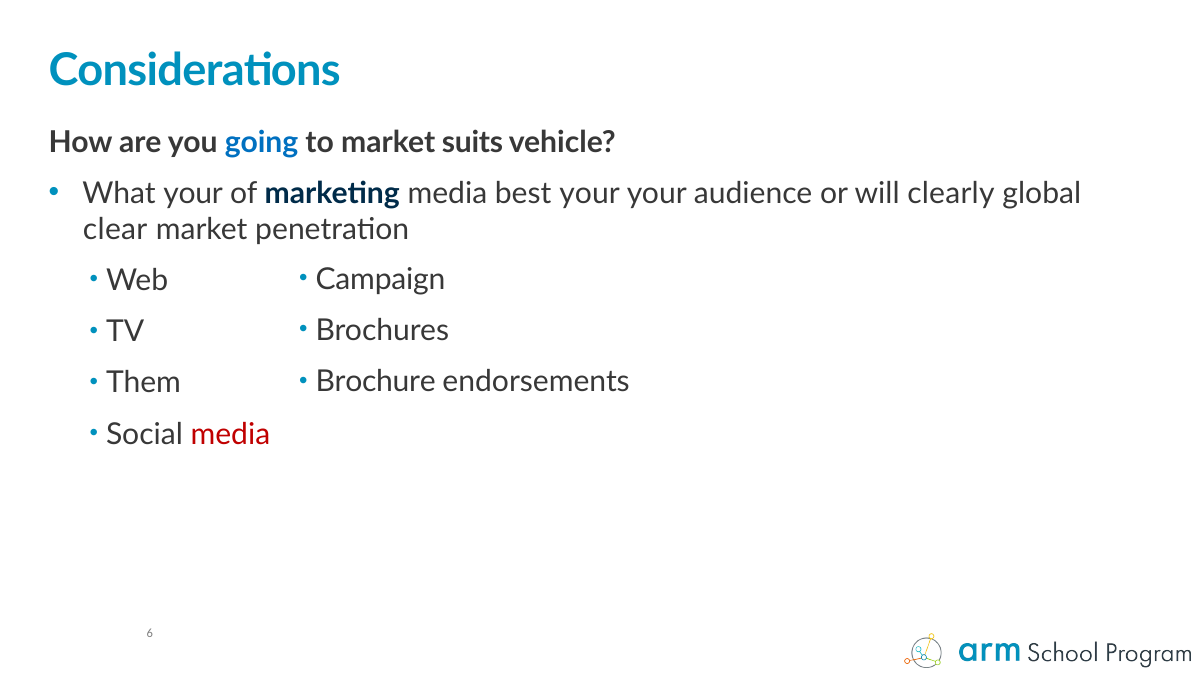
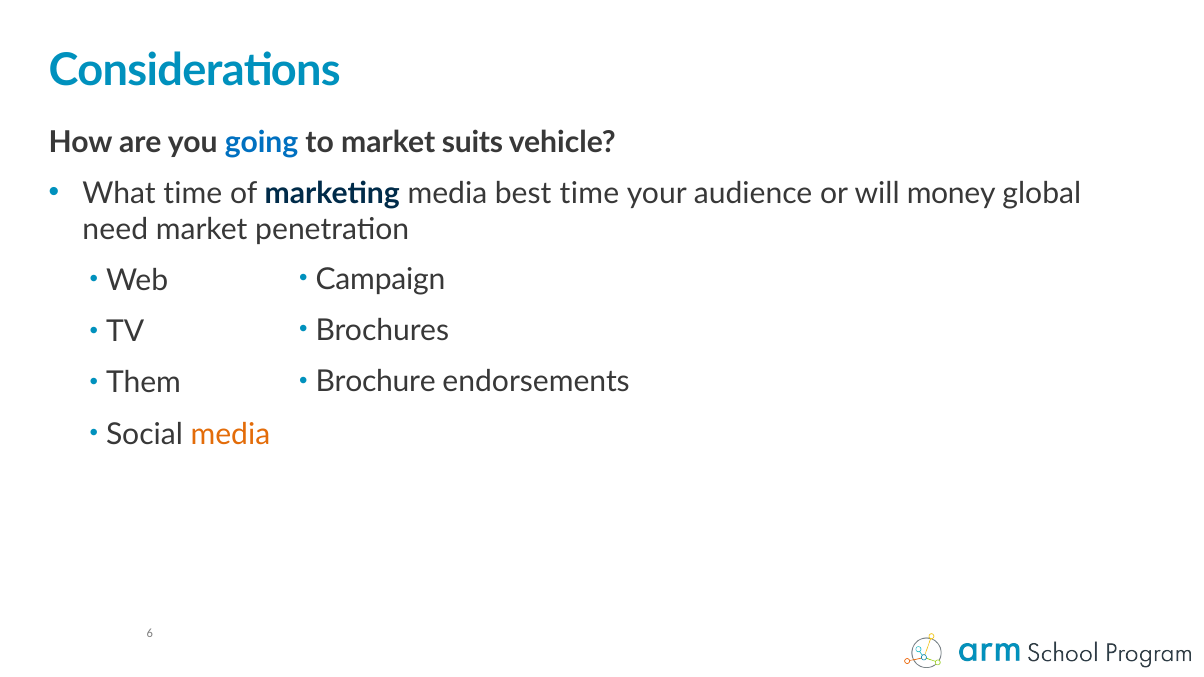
What your: your -> time (193, 194)
best your: your -> time (589, 194)
clearly: clearly -> money (951, 194)
clear: clear -> need (115, 230)
media colour: red -> orange (230, 434)
